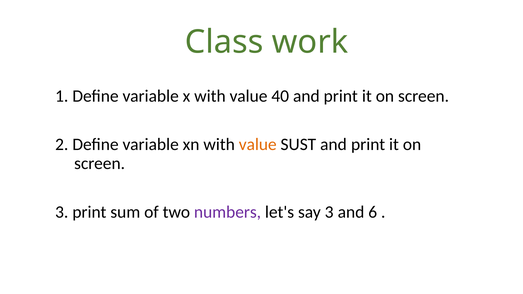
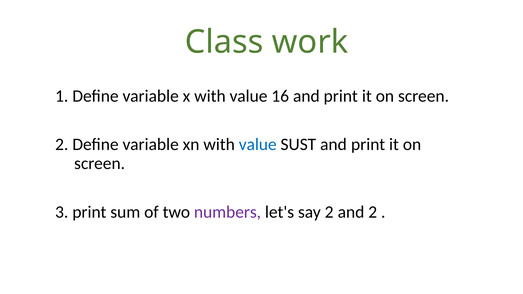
40: 40 -> 16 (280, 96)
value colour: orange -> blue (258, 145)
say 3: 3 -> 2 (329, 212)
and 6: 6 -> 2 (373, 212)
